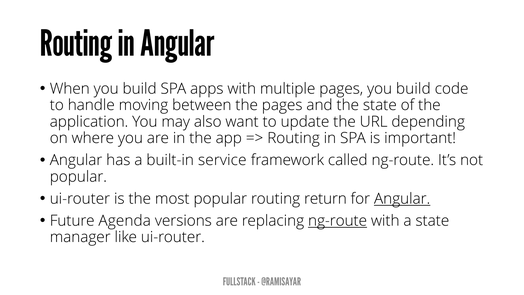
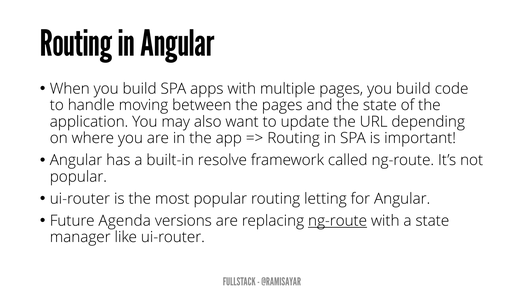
service: service -> resolve (222, 160)
return: return -> letting (325, 199)
Angular underline: present -> none (402, 199)
